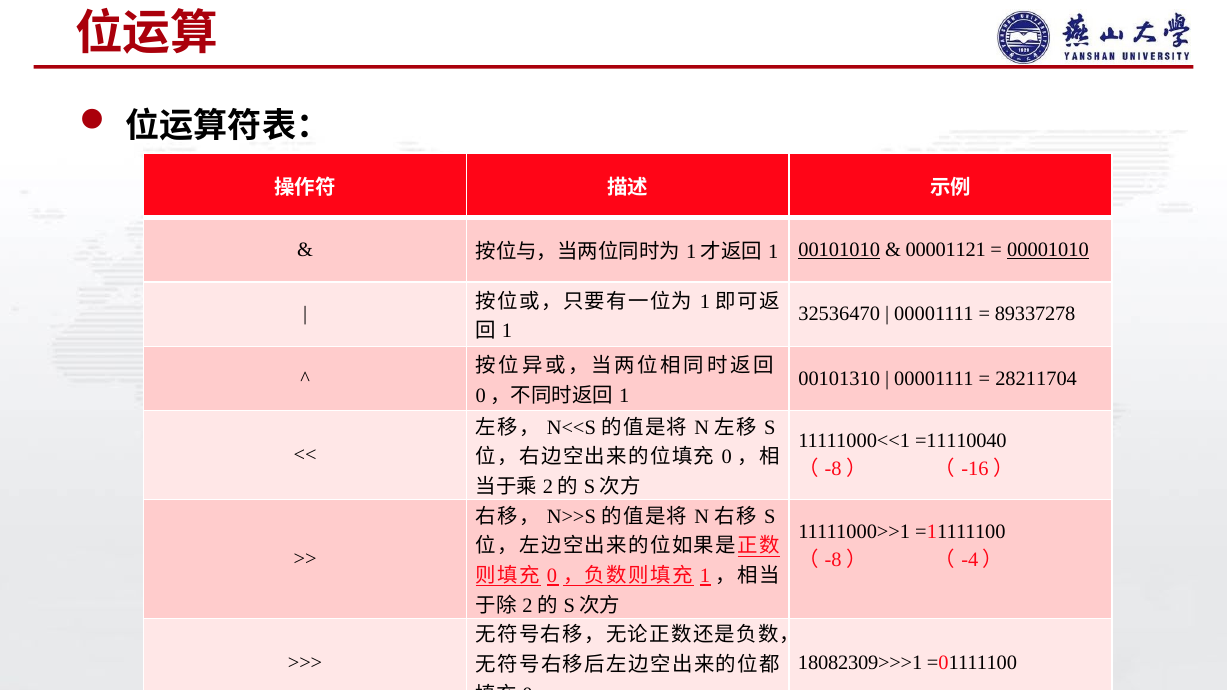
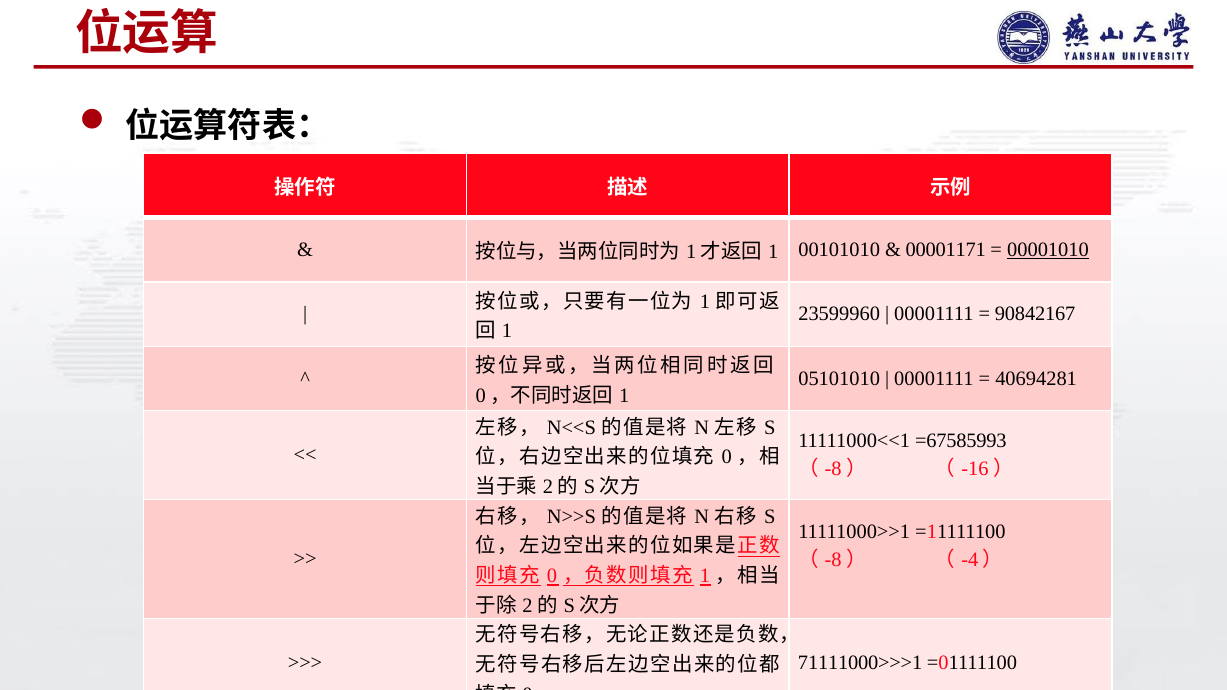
00101010 underline: present -> none (839, 250)
00001121: 00001121 -> 00001171 (946, 250)
32536470: 32536470 -> 23599960 (839, 314)
89337278: 89337278 -> 90842167 (1035, 314)
00101310: 00101310 -> 05101010 (839, 379)
28211704: 28211704 -> 40694281 (1036, 379)
=11110040: =11110040 -> =67585993 (961, 441)
18082309>>>1: 18082309>>>1 -> 71111000>>>1 (860, 663)
